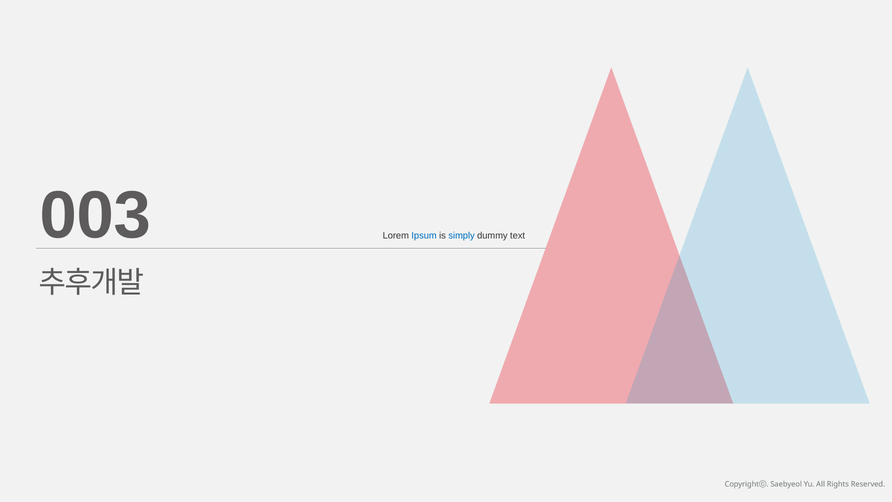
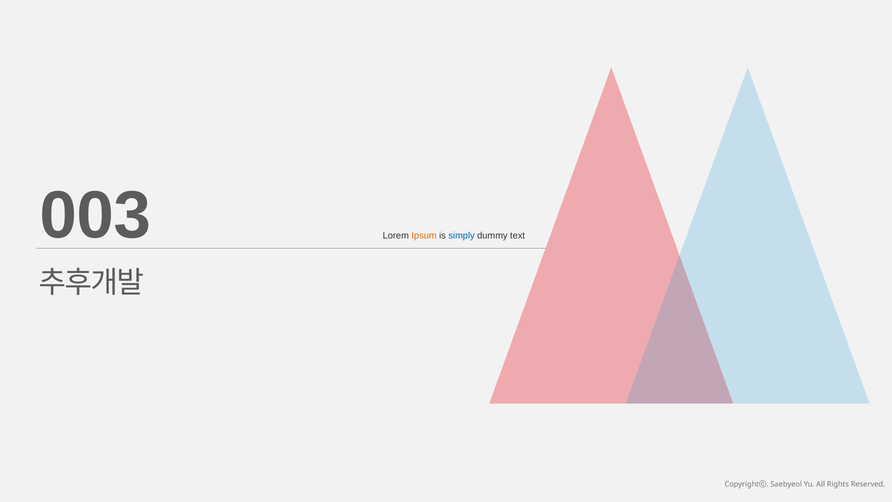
Ipsum colour: blue -> orange (424, 236)
